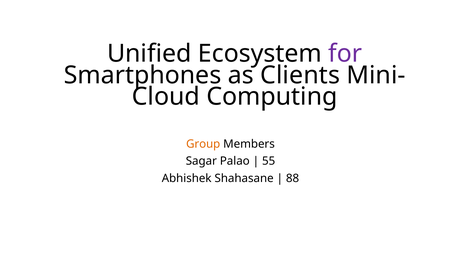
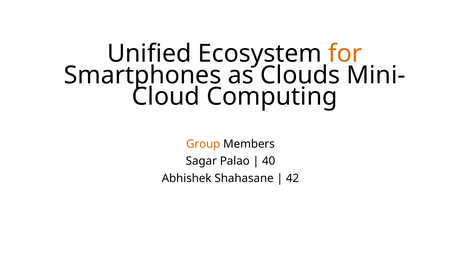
for colour: purple -> orange (345, 54)
Clients: Clients -> Clouds (300, 75)
55: 55 -> 40 (269, 161)
88: 88 -> 42 (293, 179)
